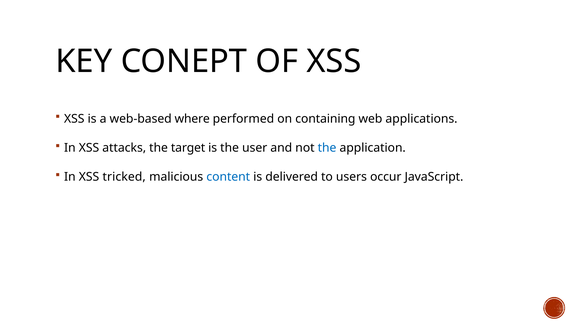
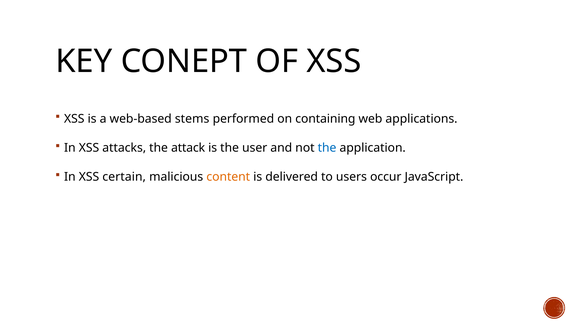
where: where -> stems (192, 119)
target: target -> attack (188, 148)
tricked: tricked -> certain (124, 177)
content colour: blue -> orange (228, 177)
